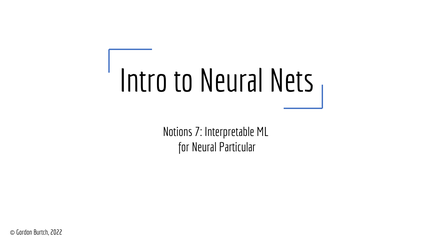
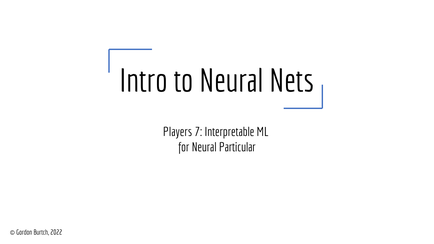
Notions: Notions -> Players (178, 132)
